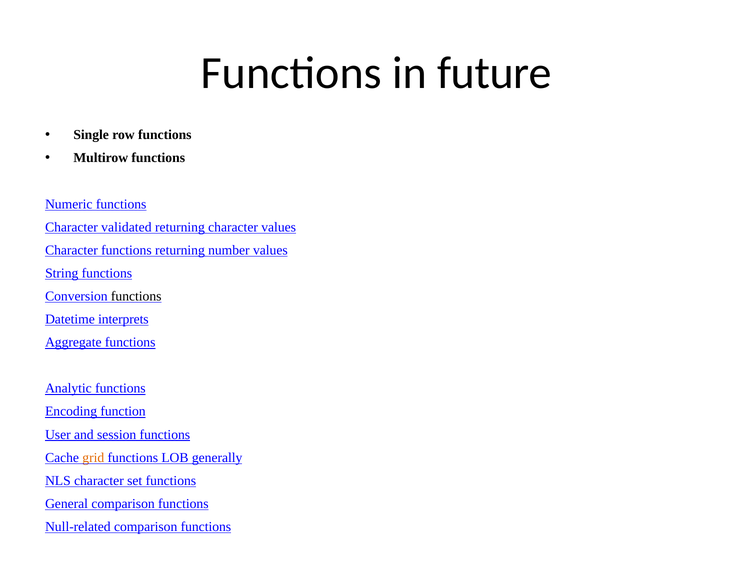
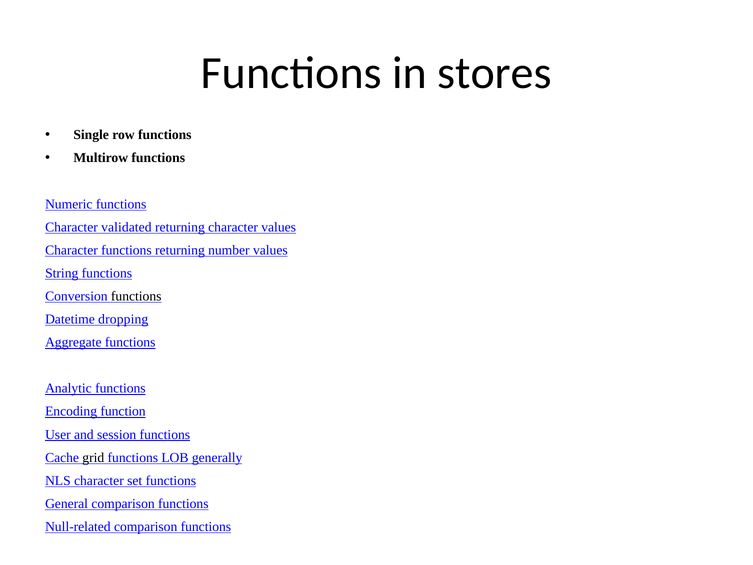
future: future -> stores (494, 73)
interprets: interprets -> dropping (123, 319)
grid colour: orange -> black (93, 457)
